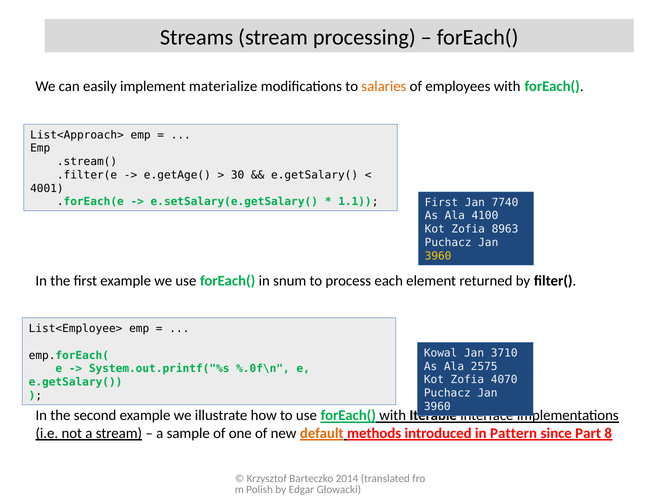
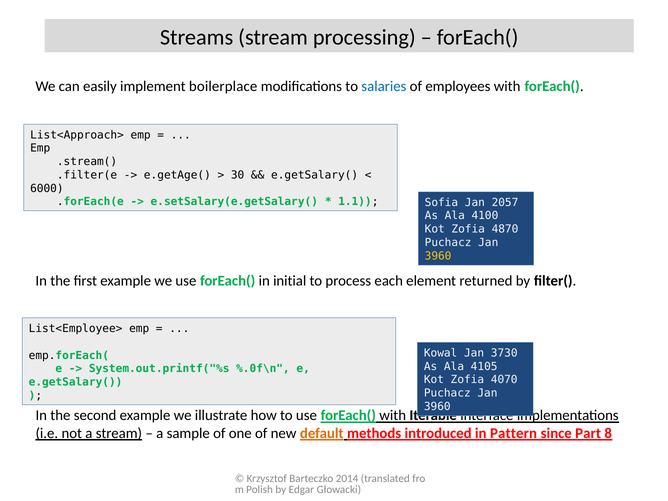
materialize: materialize -> boilerplace (223, 86)
salaries colour: orange -> blue (384, 86)
4001: 4001 -> 6000 (47, 188)
1.1 First: First -> Sofia (441, 202)
7740: 7740 -> 2057 (505, 202)
8963: 8963 -> 4870 (505, 229)
snum: snum -> initial (290, 281)
3710: 3710 -> 3730 (504, 353)
2575: 2575 -> 4105 (484, 366)
